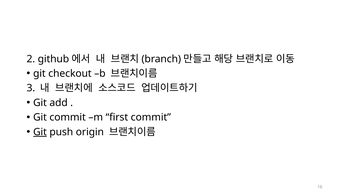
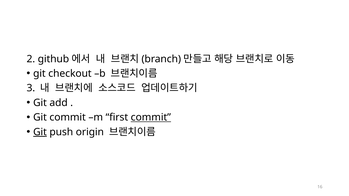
commit underline: none -> present (151, 118)
